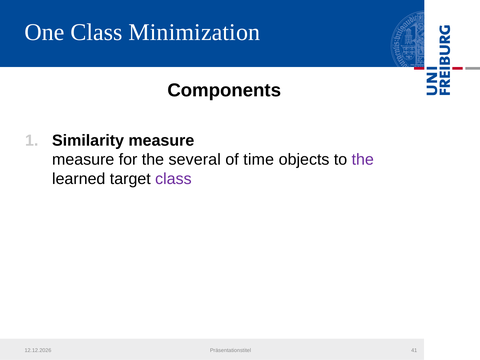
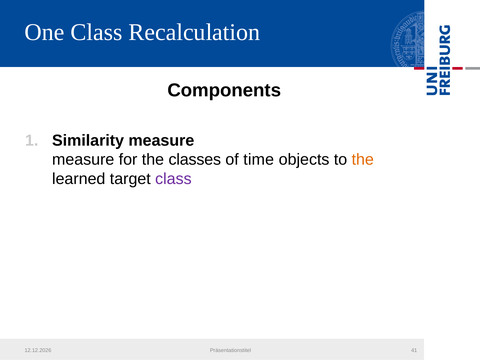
Minimization: Minimization -> Recalculation (194, 32)
several: several -> classes (195, 160)
the colour: purple -> orange (363, 160)
